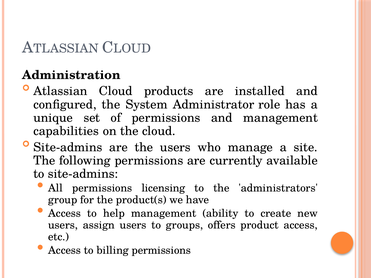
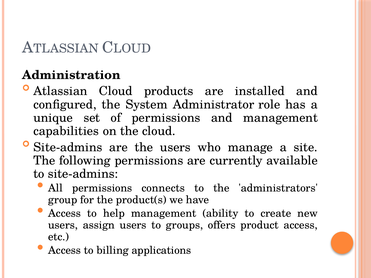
licensing: licensing -> connects (163, 188)
billing permissions: permissions -> applications (161, 251)
